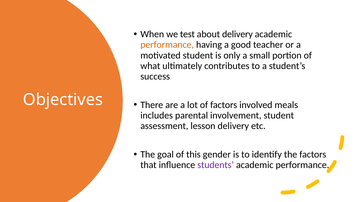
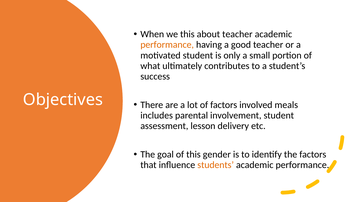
we test: test -> this (187, 34)
about delivery: delivery -> teacher (237, 34)
students colour: purple -> orange (216, 165)
